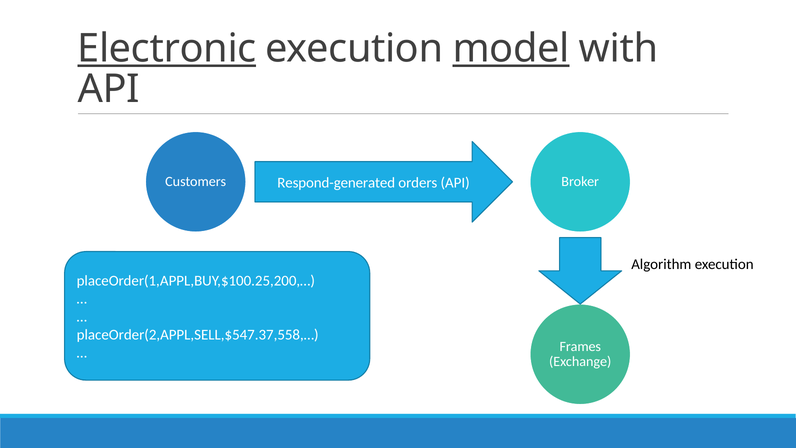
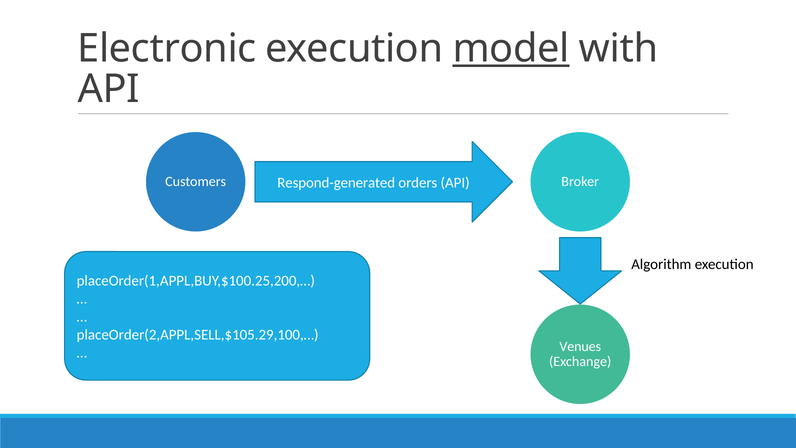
Electronic underline: present -> none (167, 49)
placeOrder(2,APPL,SELL,$547.37,558,…: placeOrder(2,APPL,SELL,$547.37,558,… -> placeOrder(2,APPL,SELL,$105.29,100,… (198, 335)
Frames: Frames -> Venues (580, 346)
